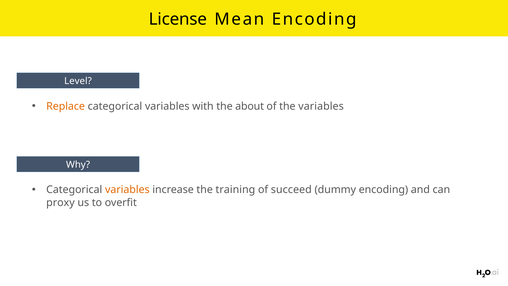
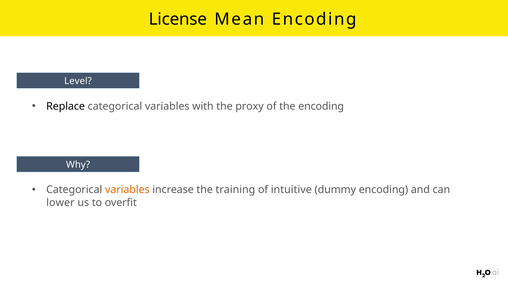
Replace colour: orange -> black (66, 106)
about: about -> proxy (250, 106)
the variables: variables -> encoding (321, 106)
succeed: succeed -> intuitive (291, 190)
proxy: proxy -> lower (60, 202)
